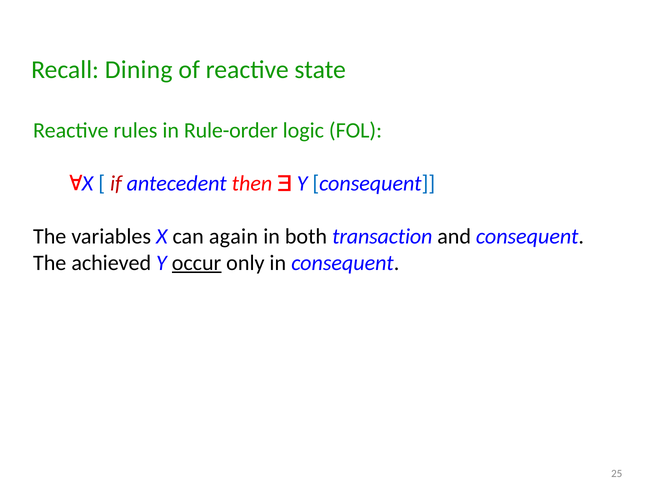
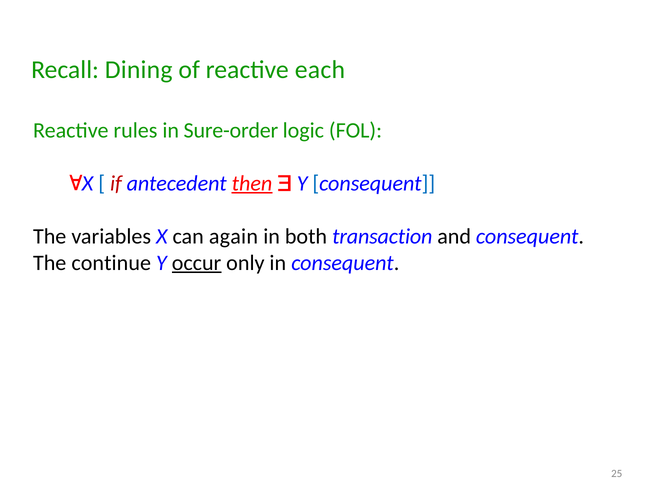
state: state -> each (320, 70)
Rule-order: Rule-order -> Sure-order (231, 131)
then underline: none -> present (252, 184)
achieved: achieved -> continue (111, 263)
